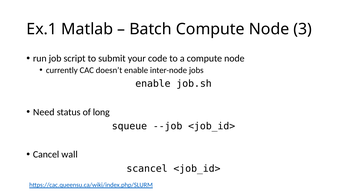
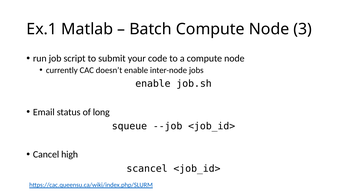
Need: Need -> Email (44, 112)
wall: wall -> high (70, 155)
